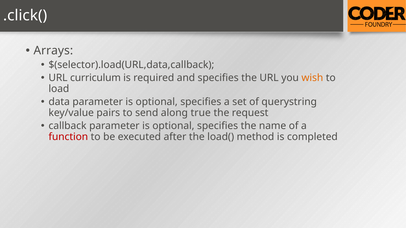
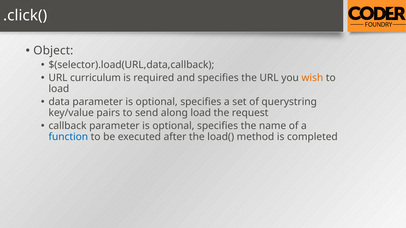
Arrays: Arrays -> Object (53, 51)
along true: true -> load (201, 113)
function colour: red -> blue (68, 137)
